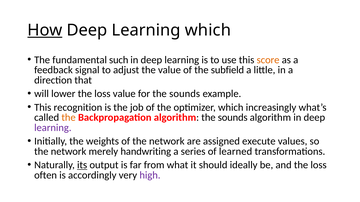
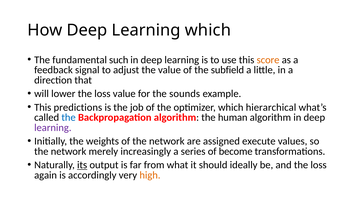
How underline: present -> none (45, 30)
recognition: recognition -> predictions (78, 108)
increasingly: increasingly -> hierarchical (271, 108)
the colour: orange -> blue (69, 118)
algorithm the sounds: sounds -> human (233, 118)
handwriting: handwriting -> increasingly (146, 152)
learned: learned -> become (236, 152)
often: often -> again (46, 176)
high colour: purple -> orange (150, 176)
